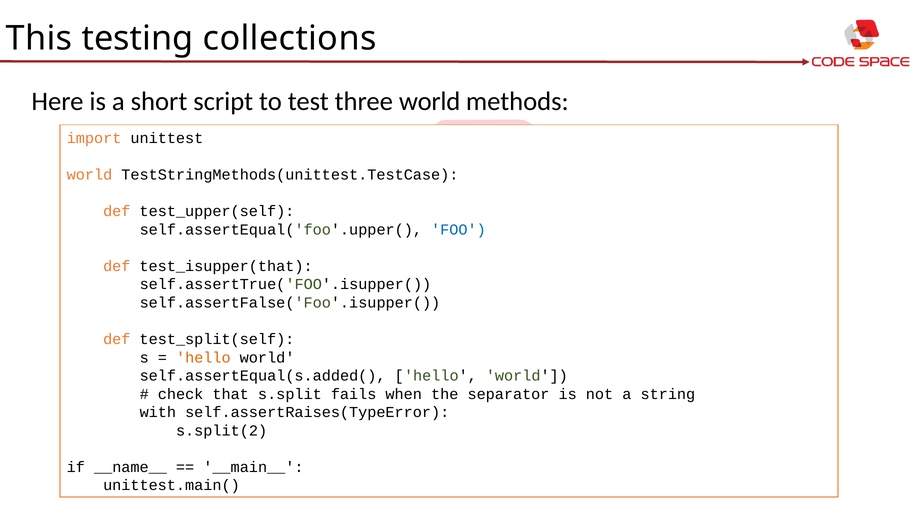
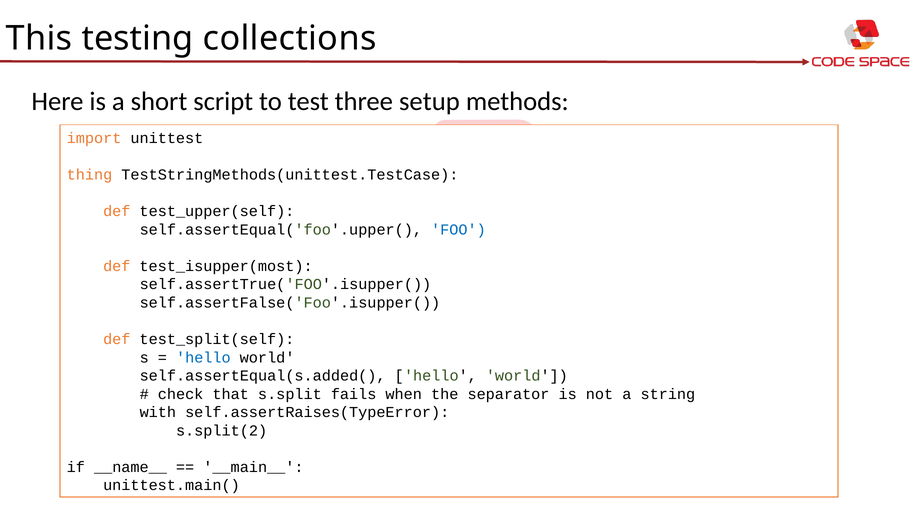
three world: world -> setup (429, 101)
world: world -> thing (90, 175)
test_isupper(that: test_isupper(that -> test_isupper(most (226, 266)
hello colour: orange -> blue (203, 358)
